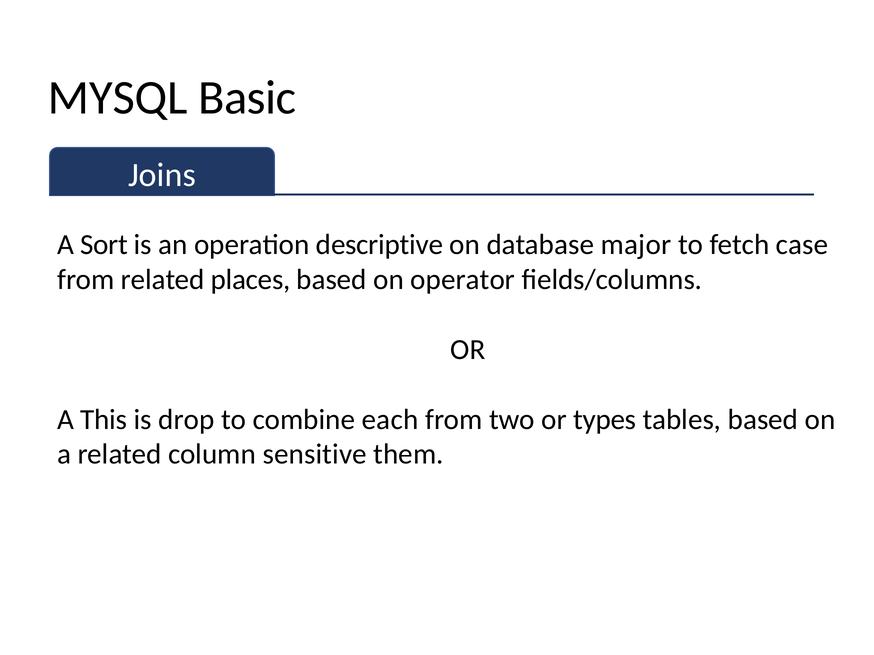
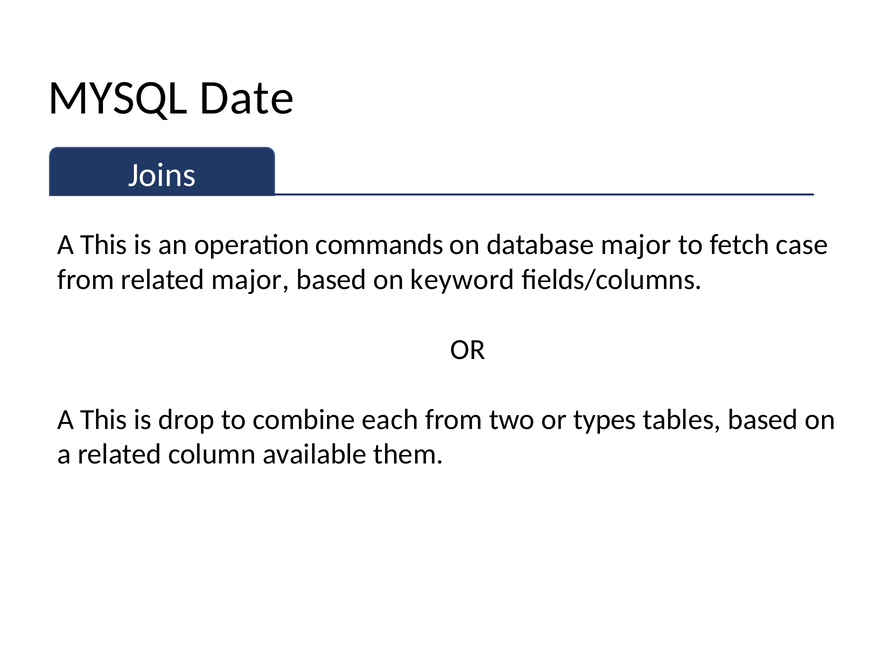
Basic: Basic -> Date (247, 98)
Sort: Sort -> This (104, 245)
descriptive: descriptive -> commands (380, 245)
related places: places -> major (250, 280)
operator: operator -> keyword (463, 280)
sensitive: sensitive -> available (315, 455)
